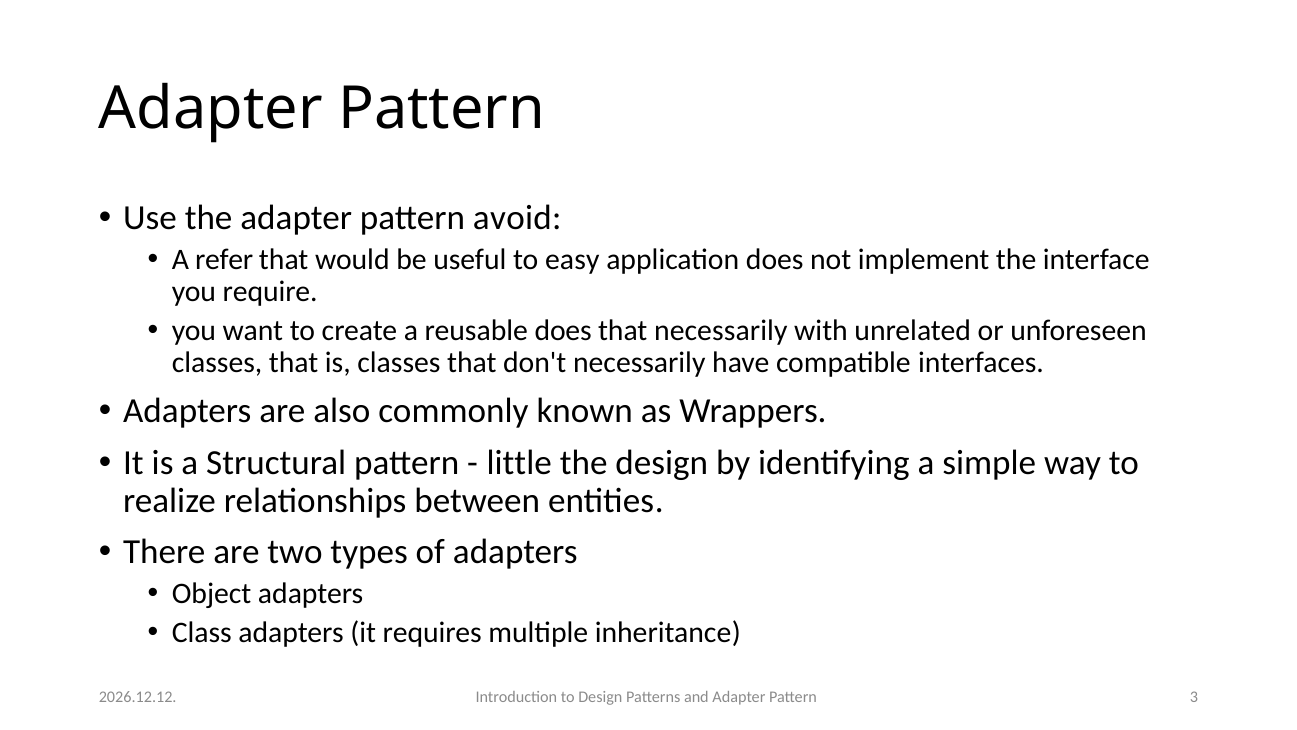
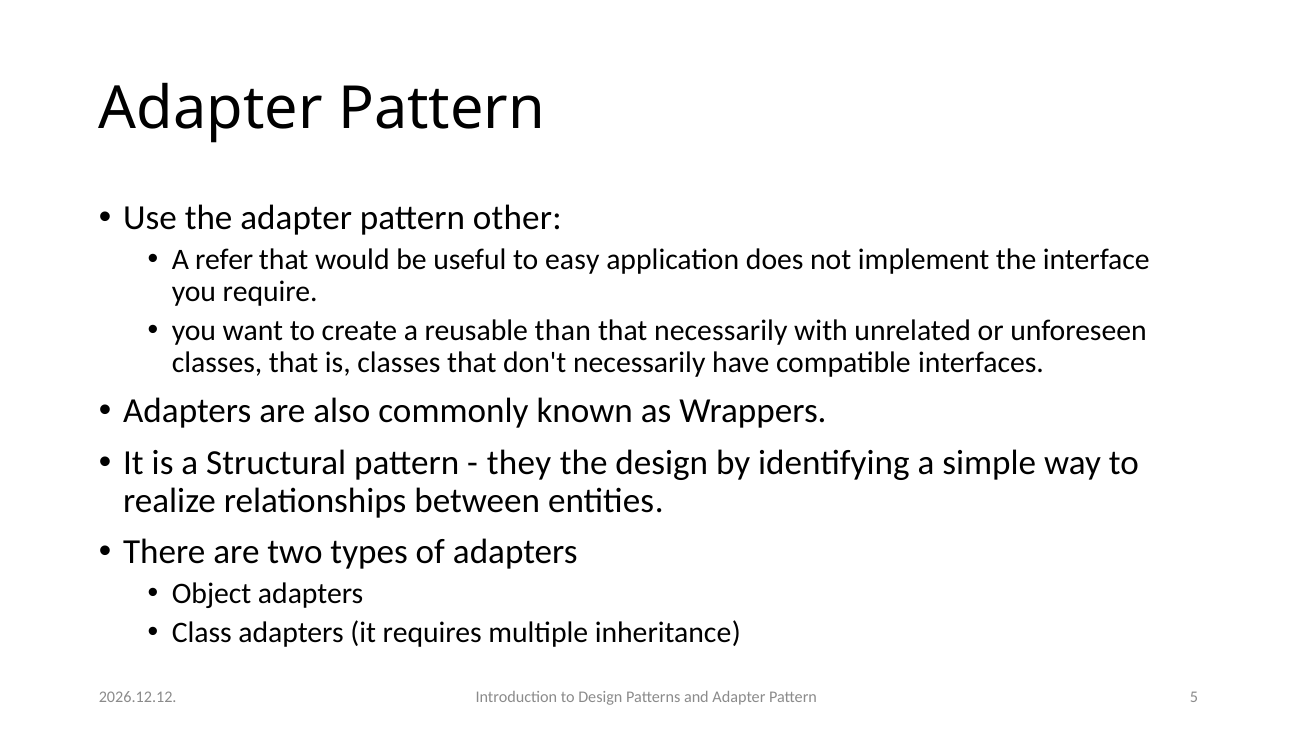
avoid: avoid -> other (517, 218)
reusable does: does -> than (563, 330)
little: little -> they (519, 463)
3: 3 -> 5 (1194, 697)
